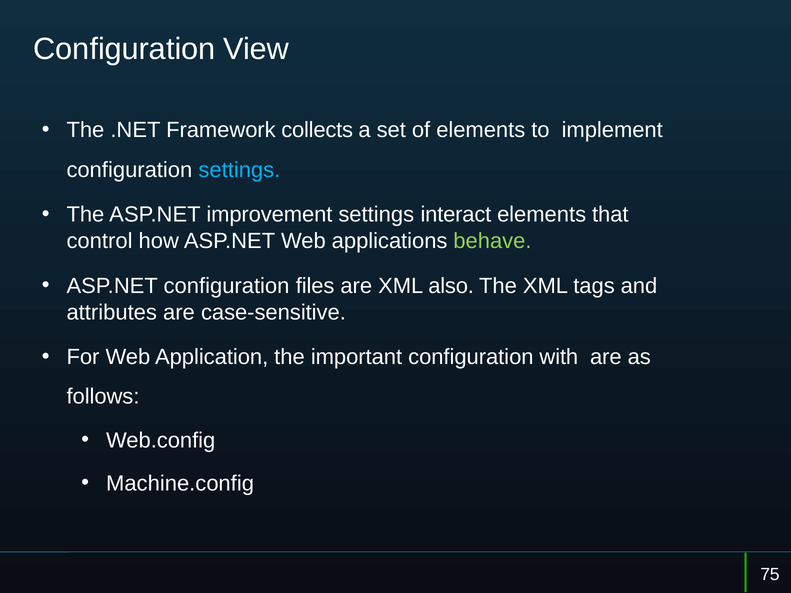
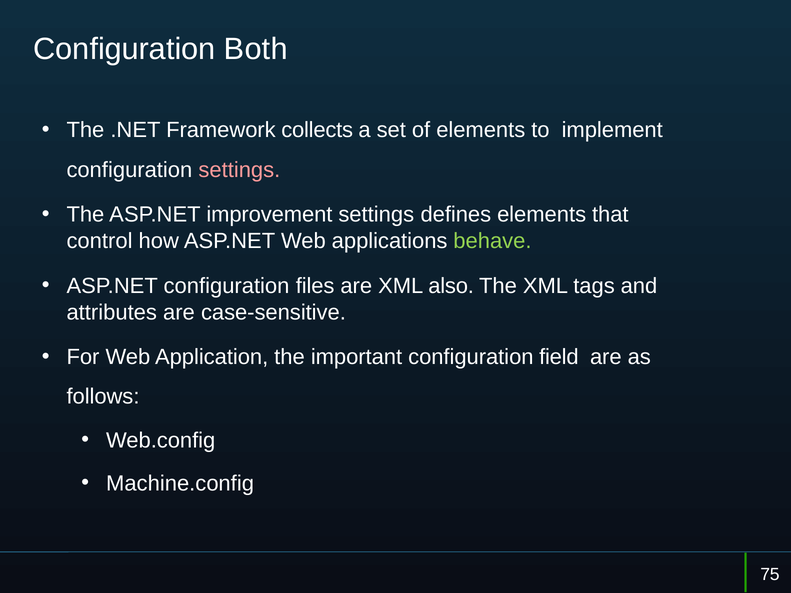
View: View -> Both (256, 49)
settings colour: light blue -> pink (239, 170)
interact: interact -> defines (456, 215)
with: with -> field (559, 357)
